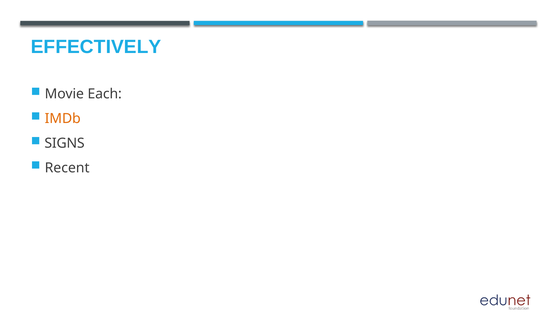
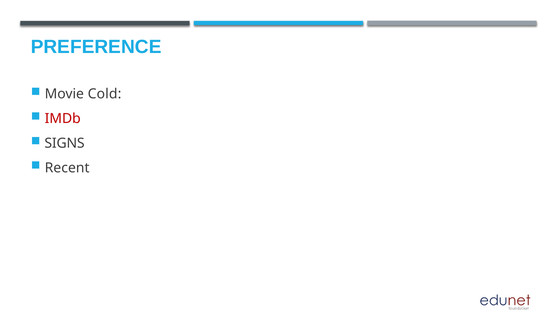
EFFECTIVELY: EFFECTIVELY -> PREFERENCE (96, 47)
Each: Each -> Cold (105, 94)
IMDb colour: orange -> red (63, 119)
